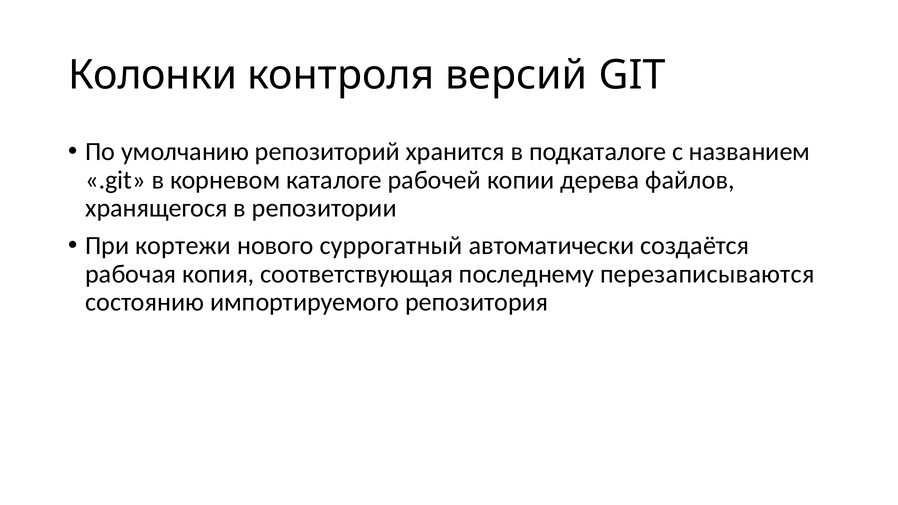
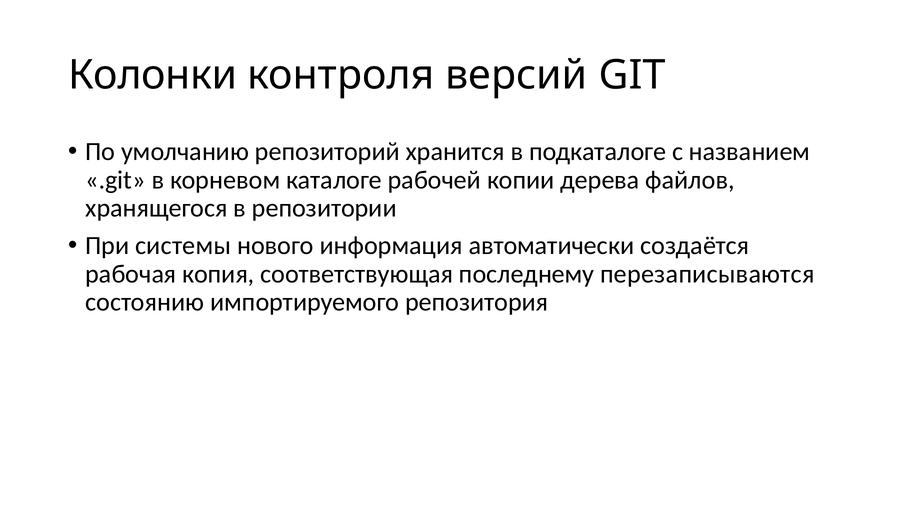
кортежи: кортежи -> системы (183, 246)
суррогатный: суррогатный -> информация (391, 246)
